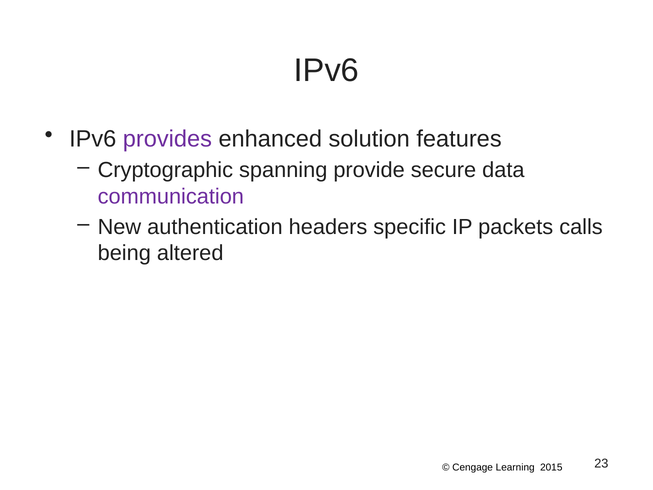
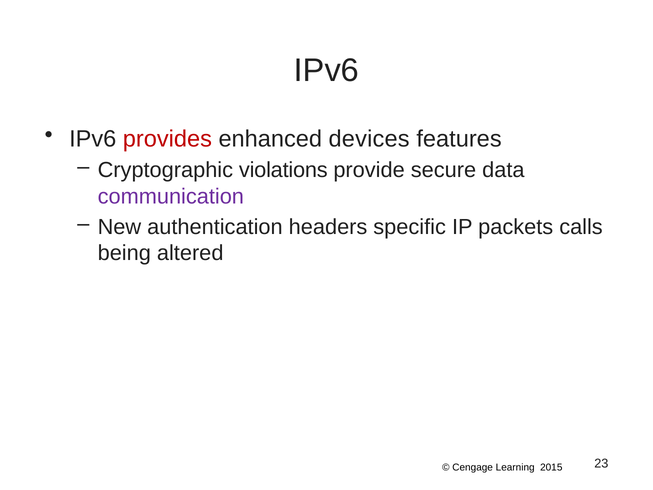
provides colour: purple -> red (167, 139)
solution: solution -> devices (369, 139)
spanning: spanning -> violations (283, 170)
